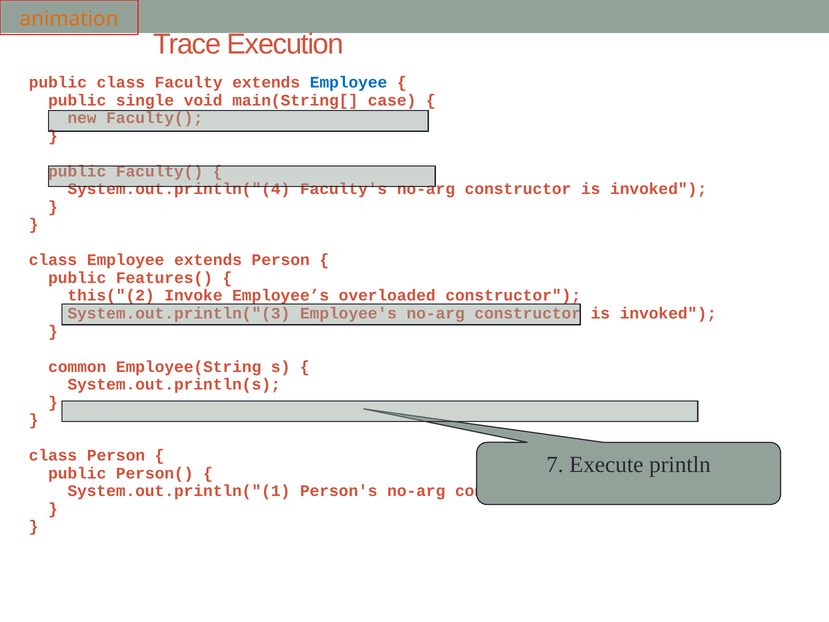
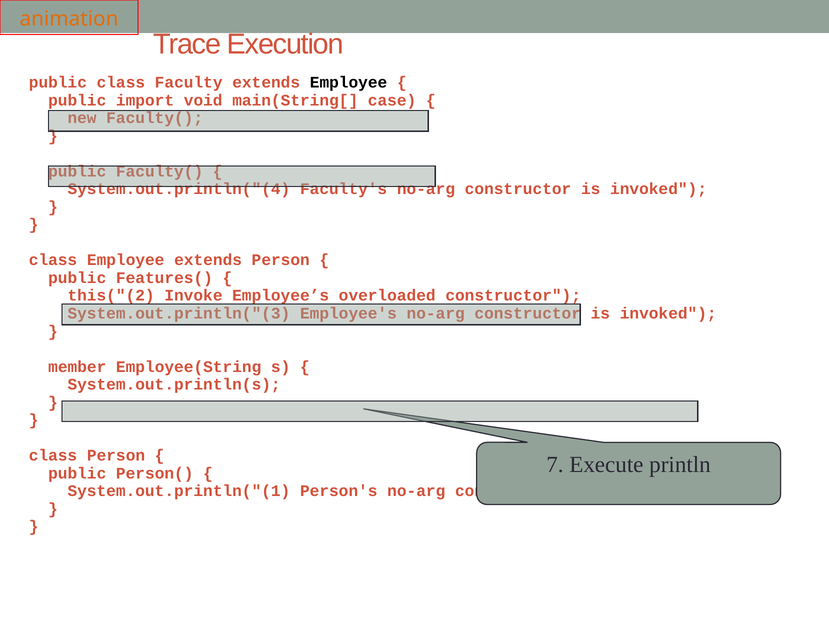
Employee colour: blue -> black (349, 82)
single: single -> import (145, 100)
common: common -> member (77, 367)
